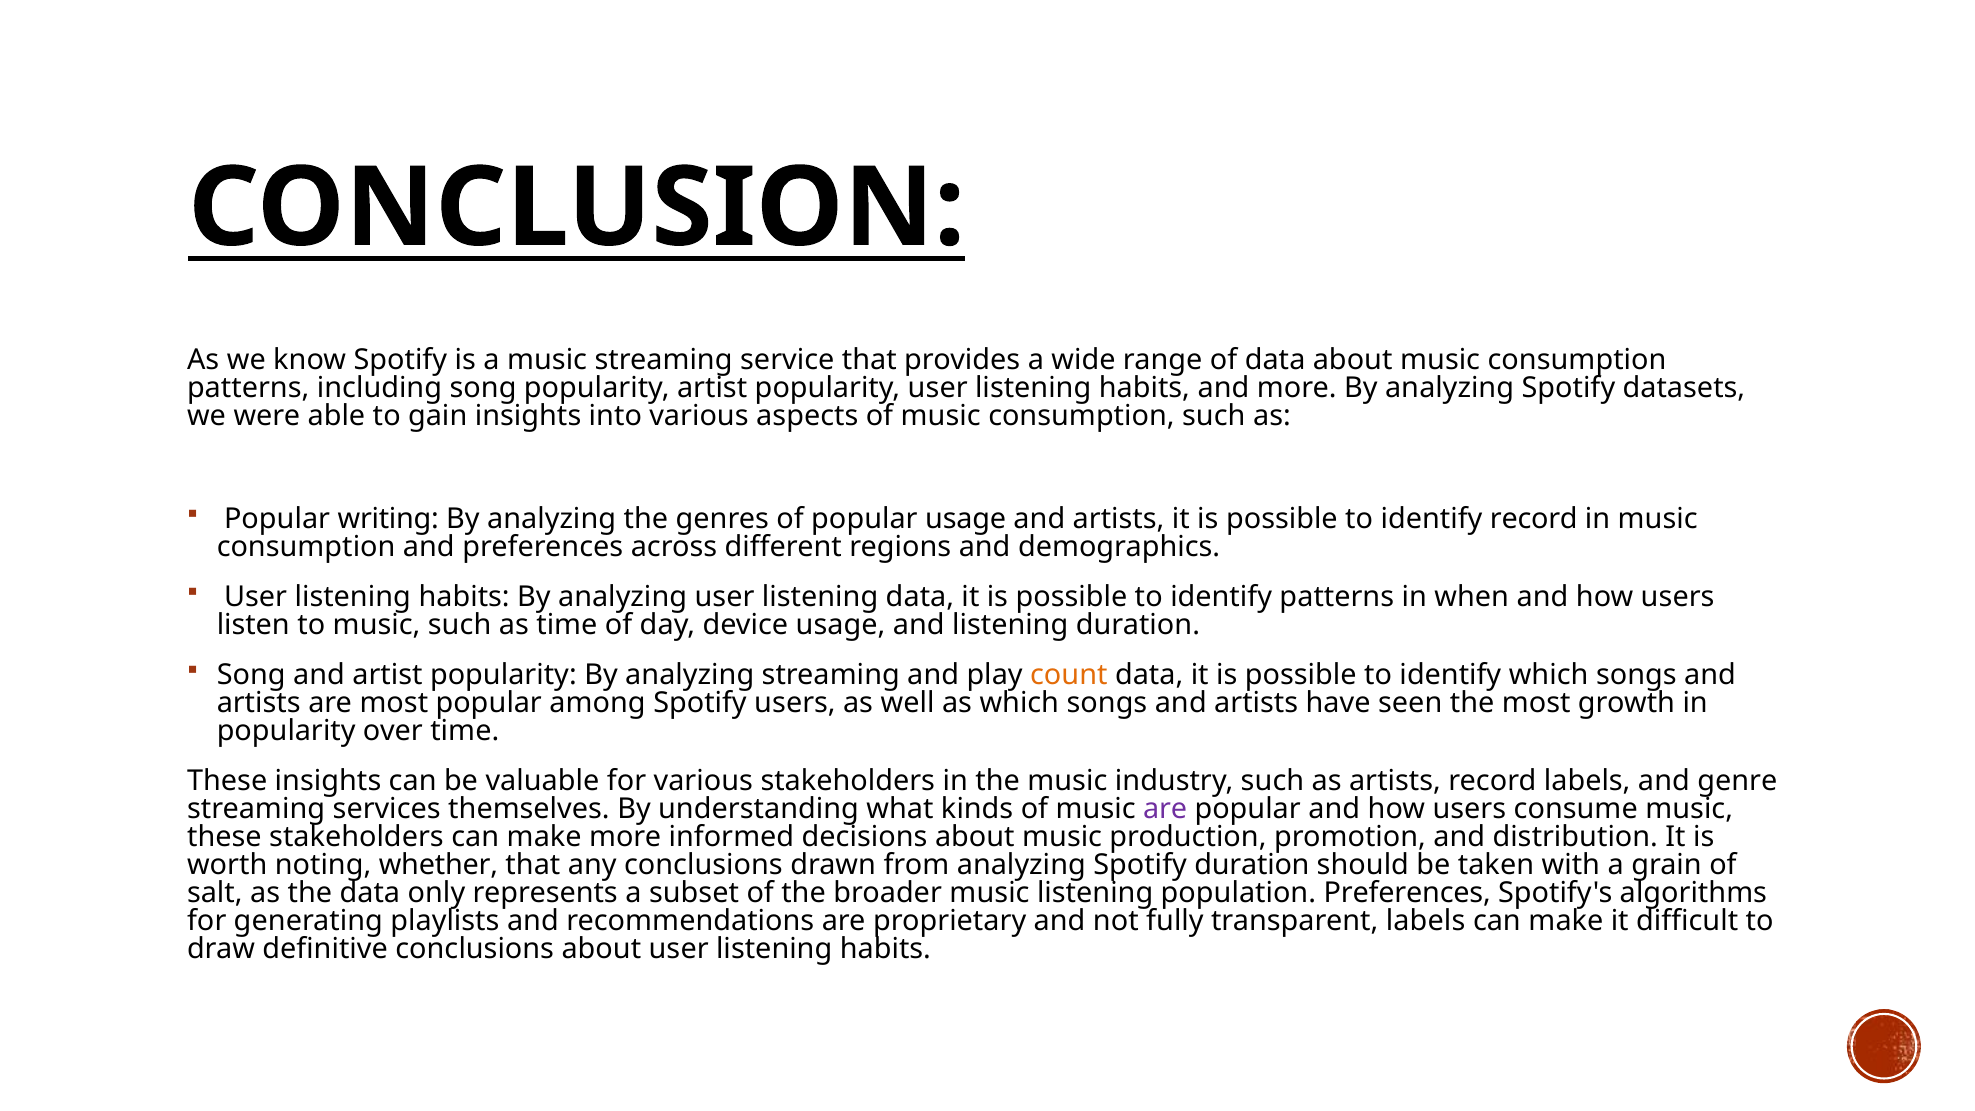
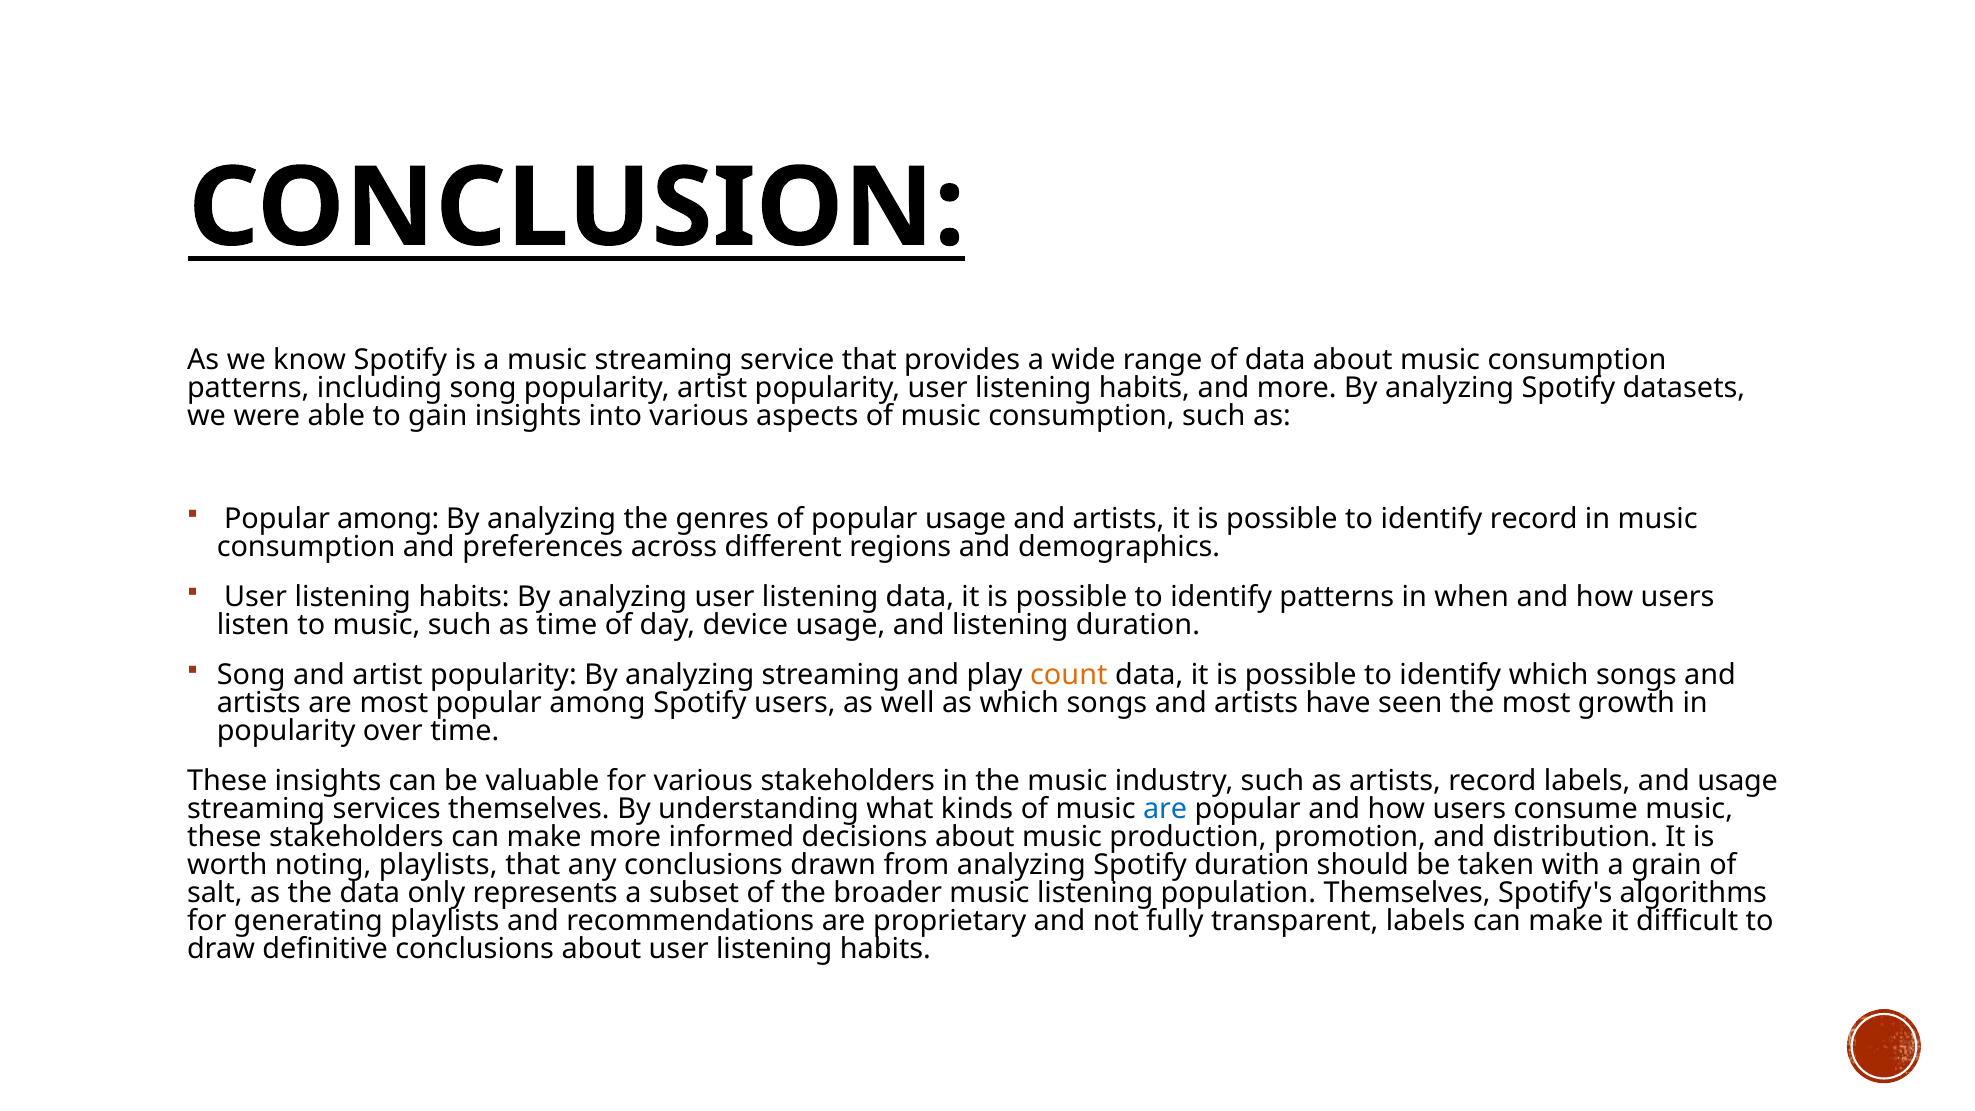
writing: writing -> among (388, 519)
and genre: genre -> usage (1738, 781)
are colour: purple -> blue (1165, 809)
noting whether: whether -> playlists (438, 865)
population Preferences: Preferences -> Themselves (1407, 893)
